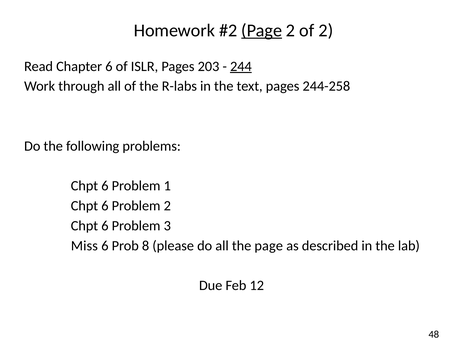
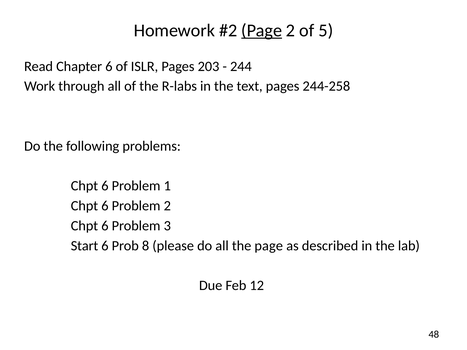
of 2: 2 -> 5 (326, 30)
244 underline: present -> none (241, 66)
Miss: Miss -> Start (85, 246)
